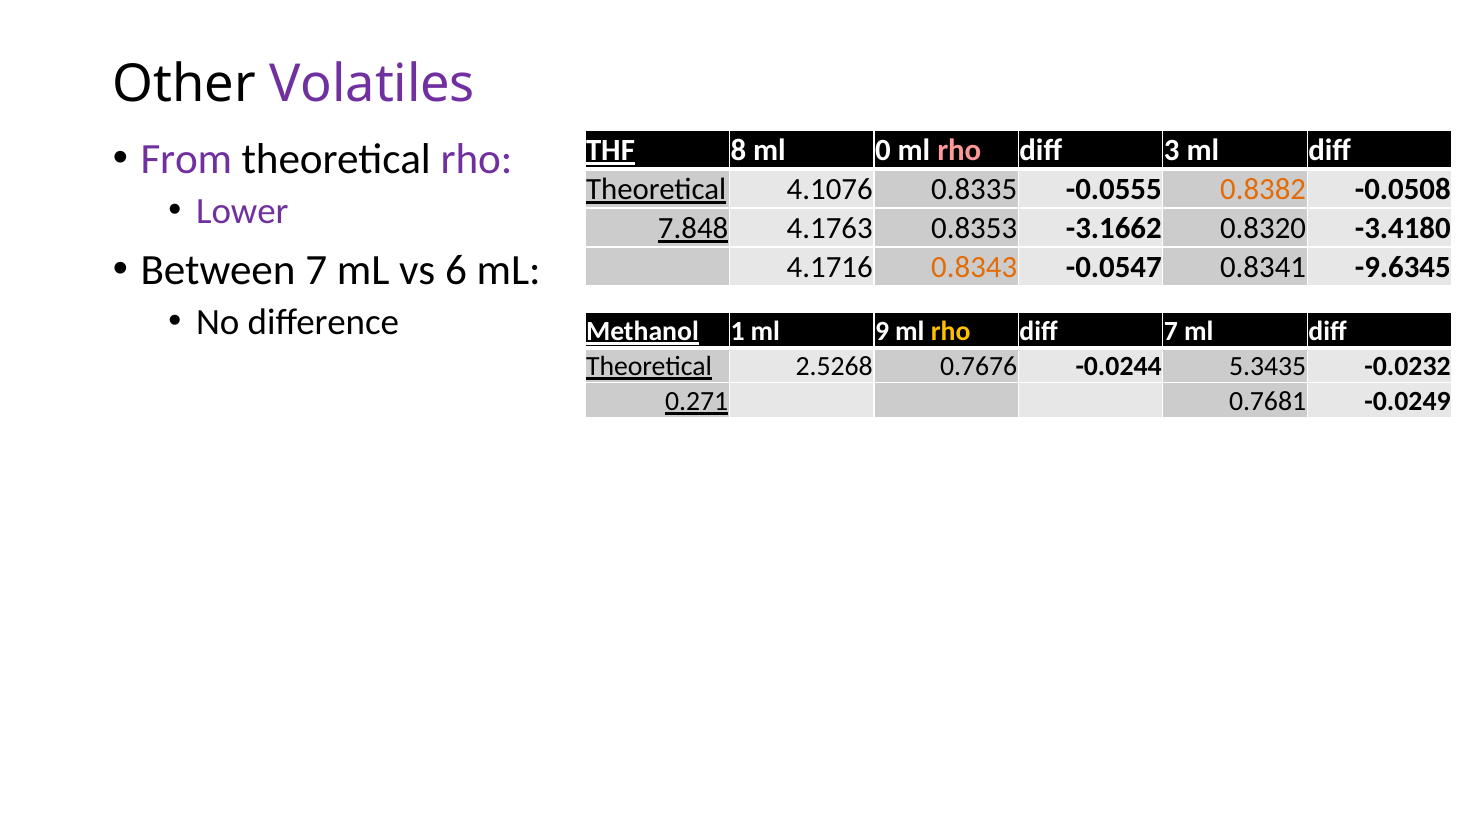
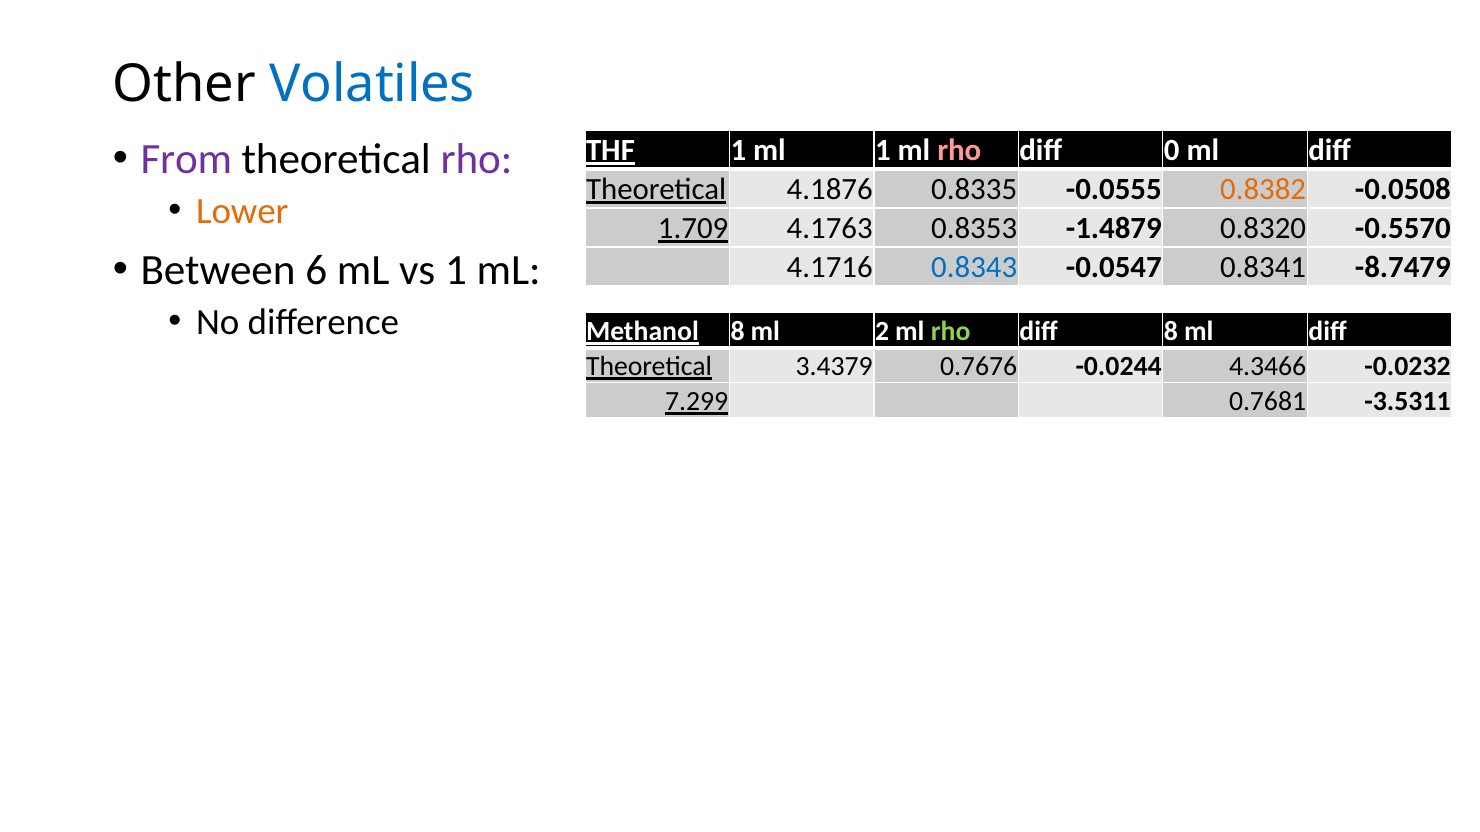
Volatiles colour: purple -> blue (372, 84)
THF 8: 8 -> 1 (738, 151)
ml 0: 0 -> 1 (883, 151)
3: 3 -> 0 (1172, 151)
4.1076: 4.1076 -> 4.1876 (830, 190)
Lower colour: purple -> orange (242, 211)
7.848: 7.848 -> 1.709 (693, 229)
-3.1662: -3.1662 -> -1.4879 (1114, 229)
-3.4180: -3.4180 -> -0.5570 (1403, 229)
Between 7: 7 -> 6 (316, 271)
vs 6: 6 -> 1 (456, 271)
0.8343 colour: orange -> blue (974, 268)
-9.6345: -9.6345 -> -8.7479 (1403, 268)
Methanol 1: 1 -> 8 (738, 331)
9: 9 -> 2 (882, 331)
rho colour: yellow -> light green (951, 331)
diff 7: 7 -> 8 (1171, 331)
2.5268: 2.5268 -> 3.4379 (834, 366)
5.3435: 5.3435 -> 4.3466 (1268, 366)
0.271: 0.271 -> 7.299 (697, 401)
-0.0249: -0.0249 -> -3.5311 (1408, 401)
